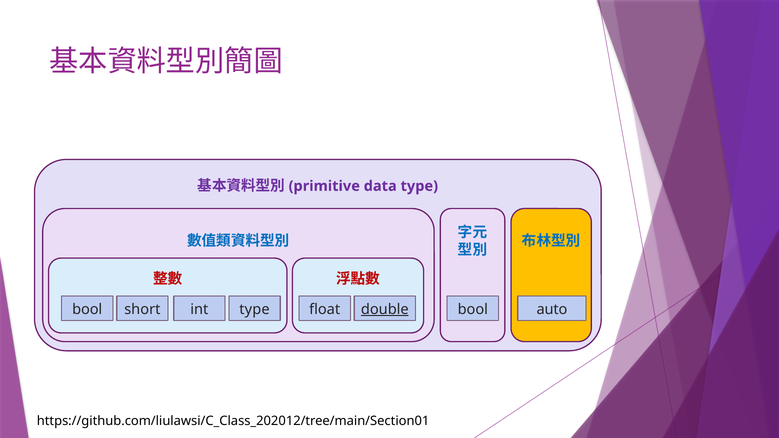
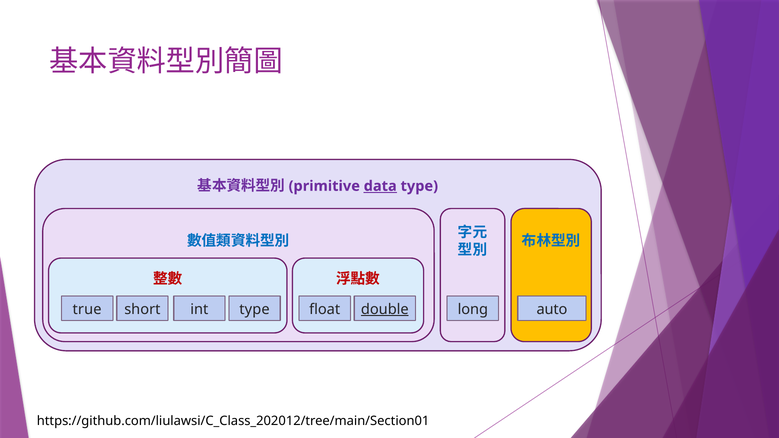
data underline: none -> present (380, 186)
bool: bool -> true (87, 309)
bool: bool -> long (473, 309)
